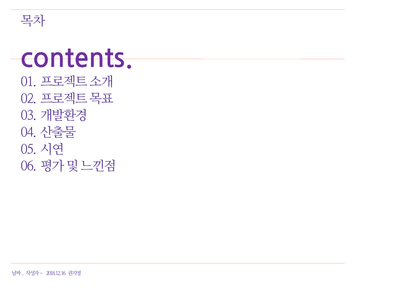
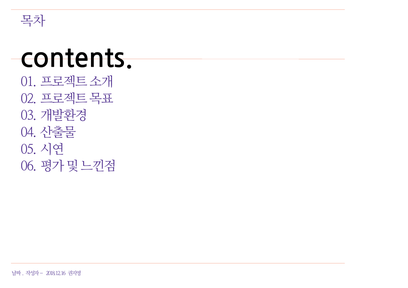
contents colour: purple -> black (77, 59)
